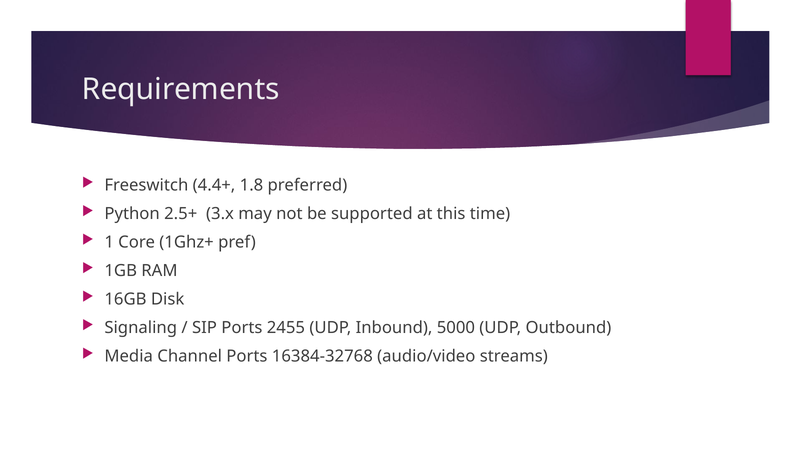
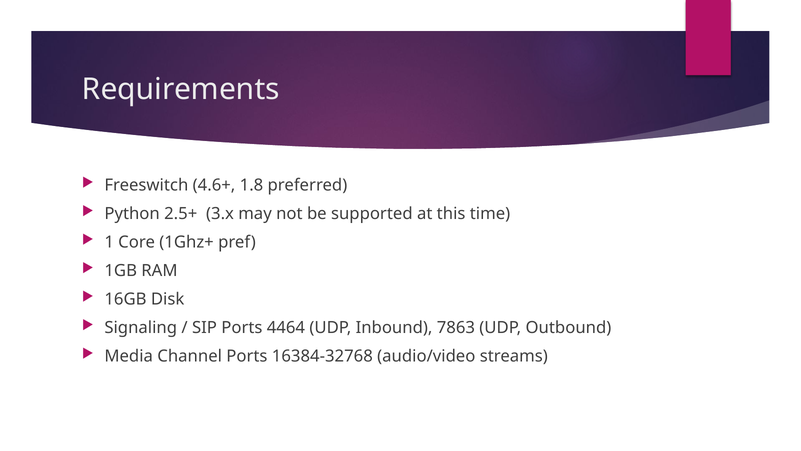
4.4+: 4.4+ -> 4.6+ (214, 185)
2455: 2455 -> 4464 (286, 327)
5000: 5000 -> 7863 (456, 327)
